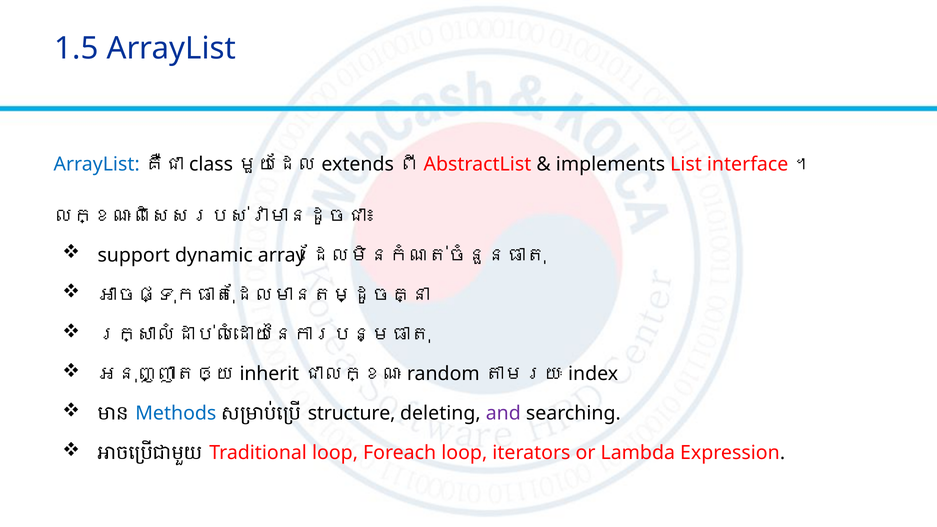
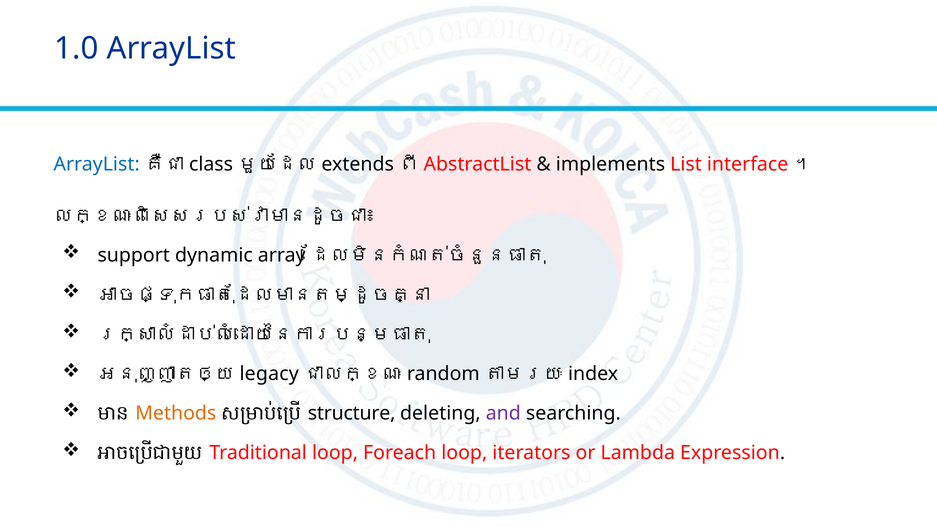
1.5: 1.5 -> 1.0 (76, 49)
inherit: inherit -> legacy (269, 374)
Methods colour: blue -> orange (176, 413)
